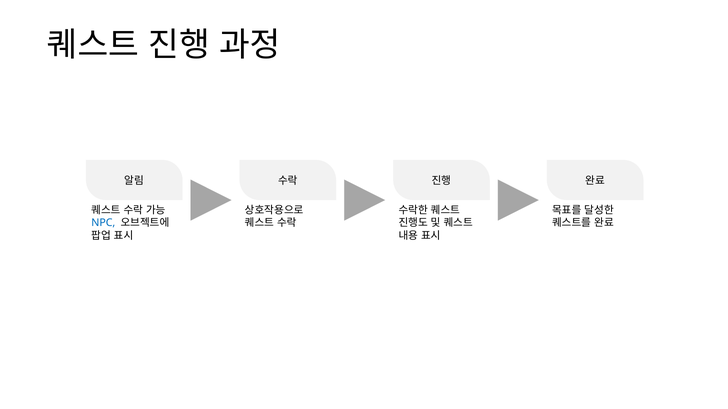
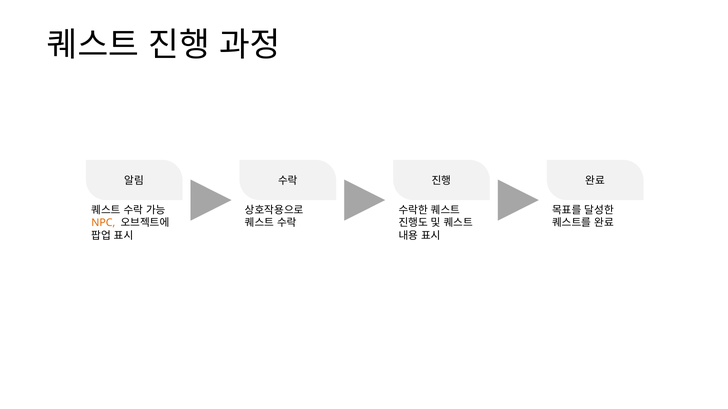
NPC colour: blue -> orange (103, 223)
